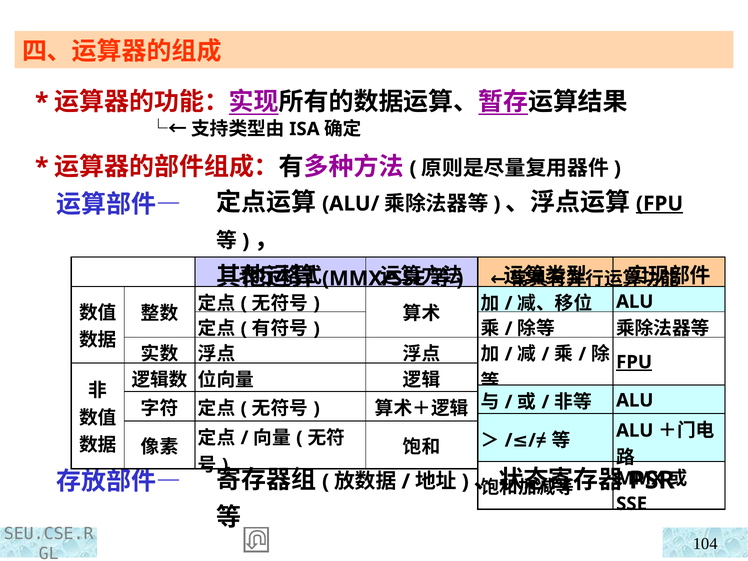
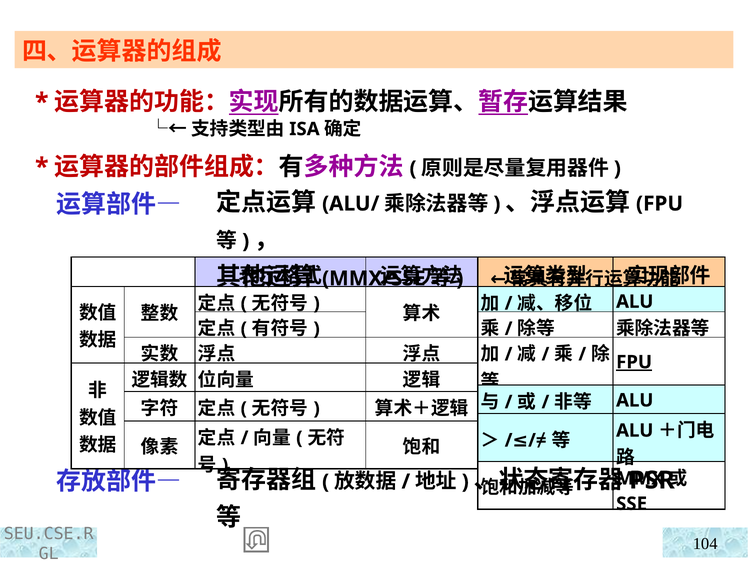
FPU underline: present -> none (660, 204)
